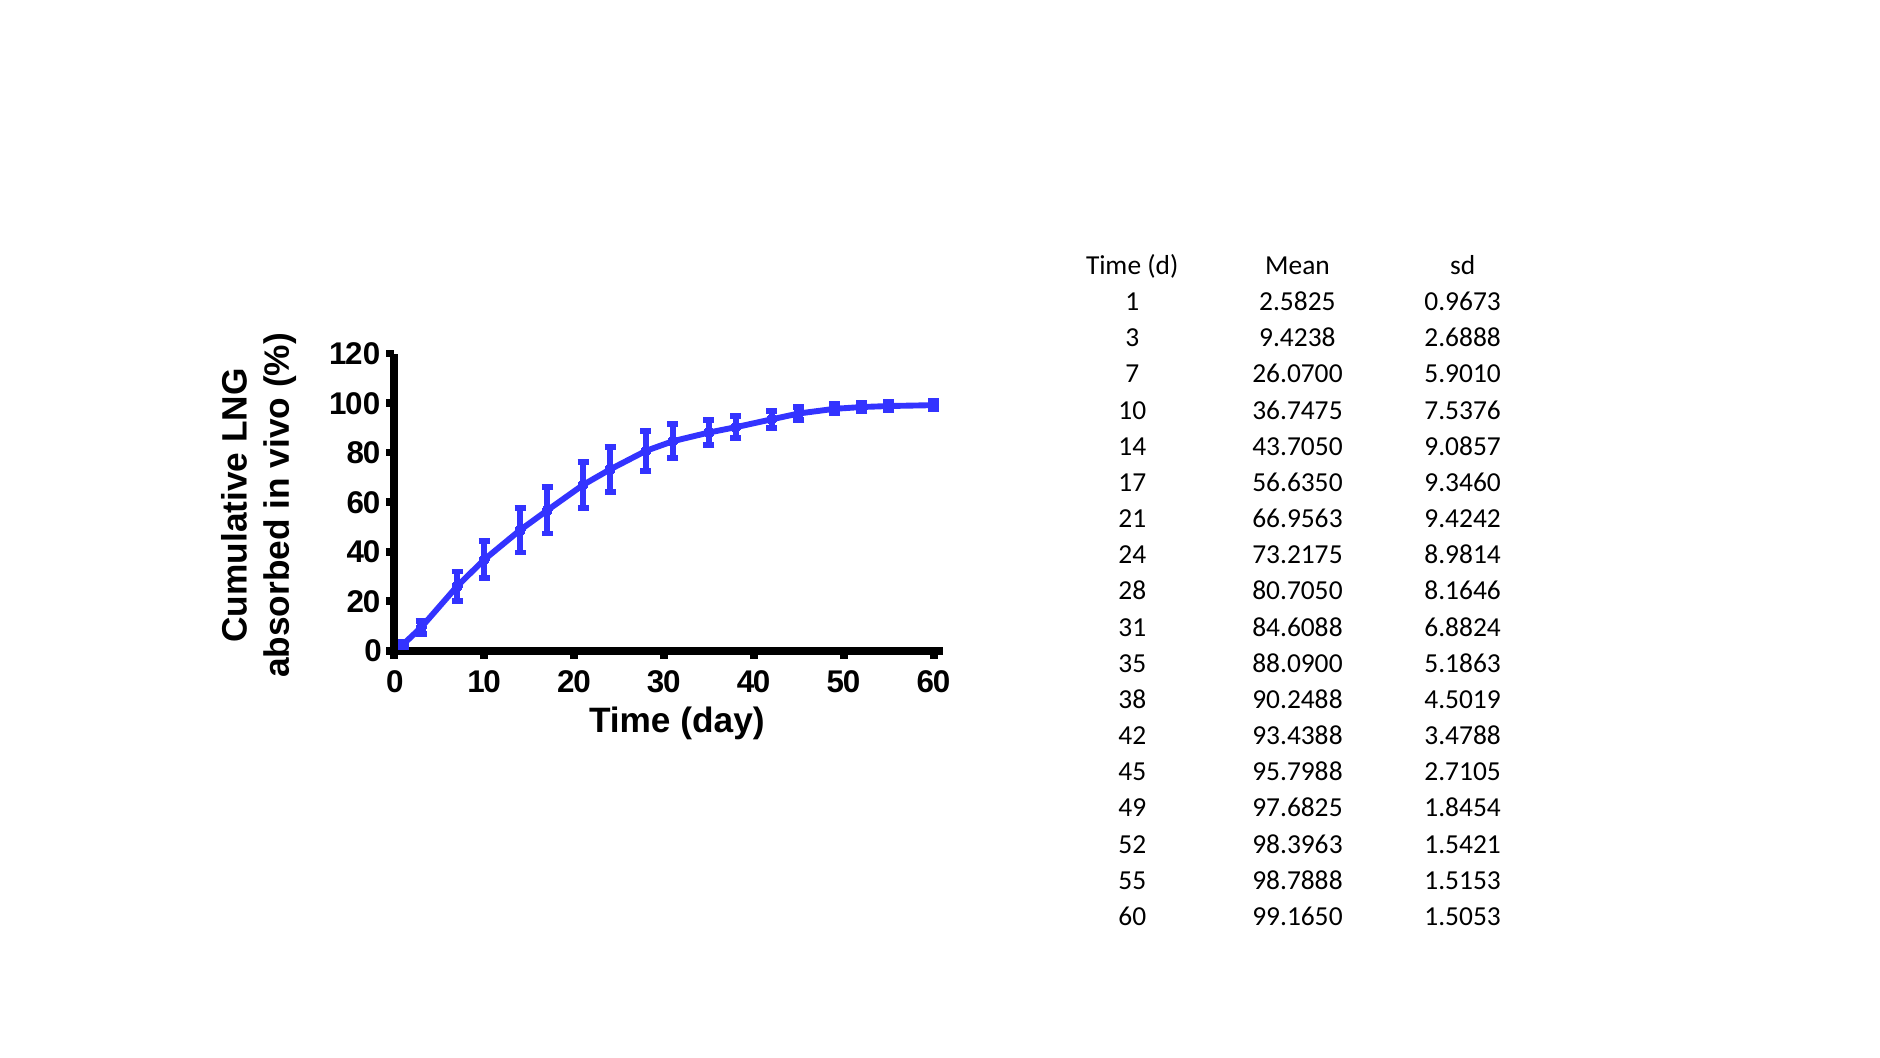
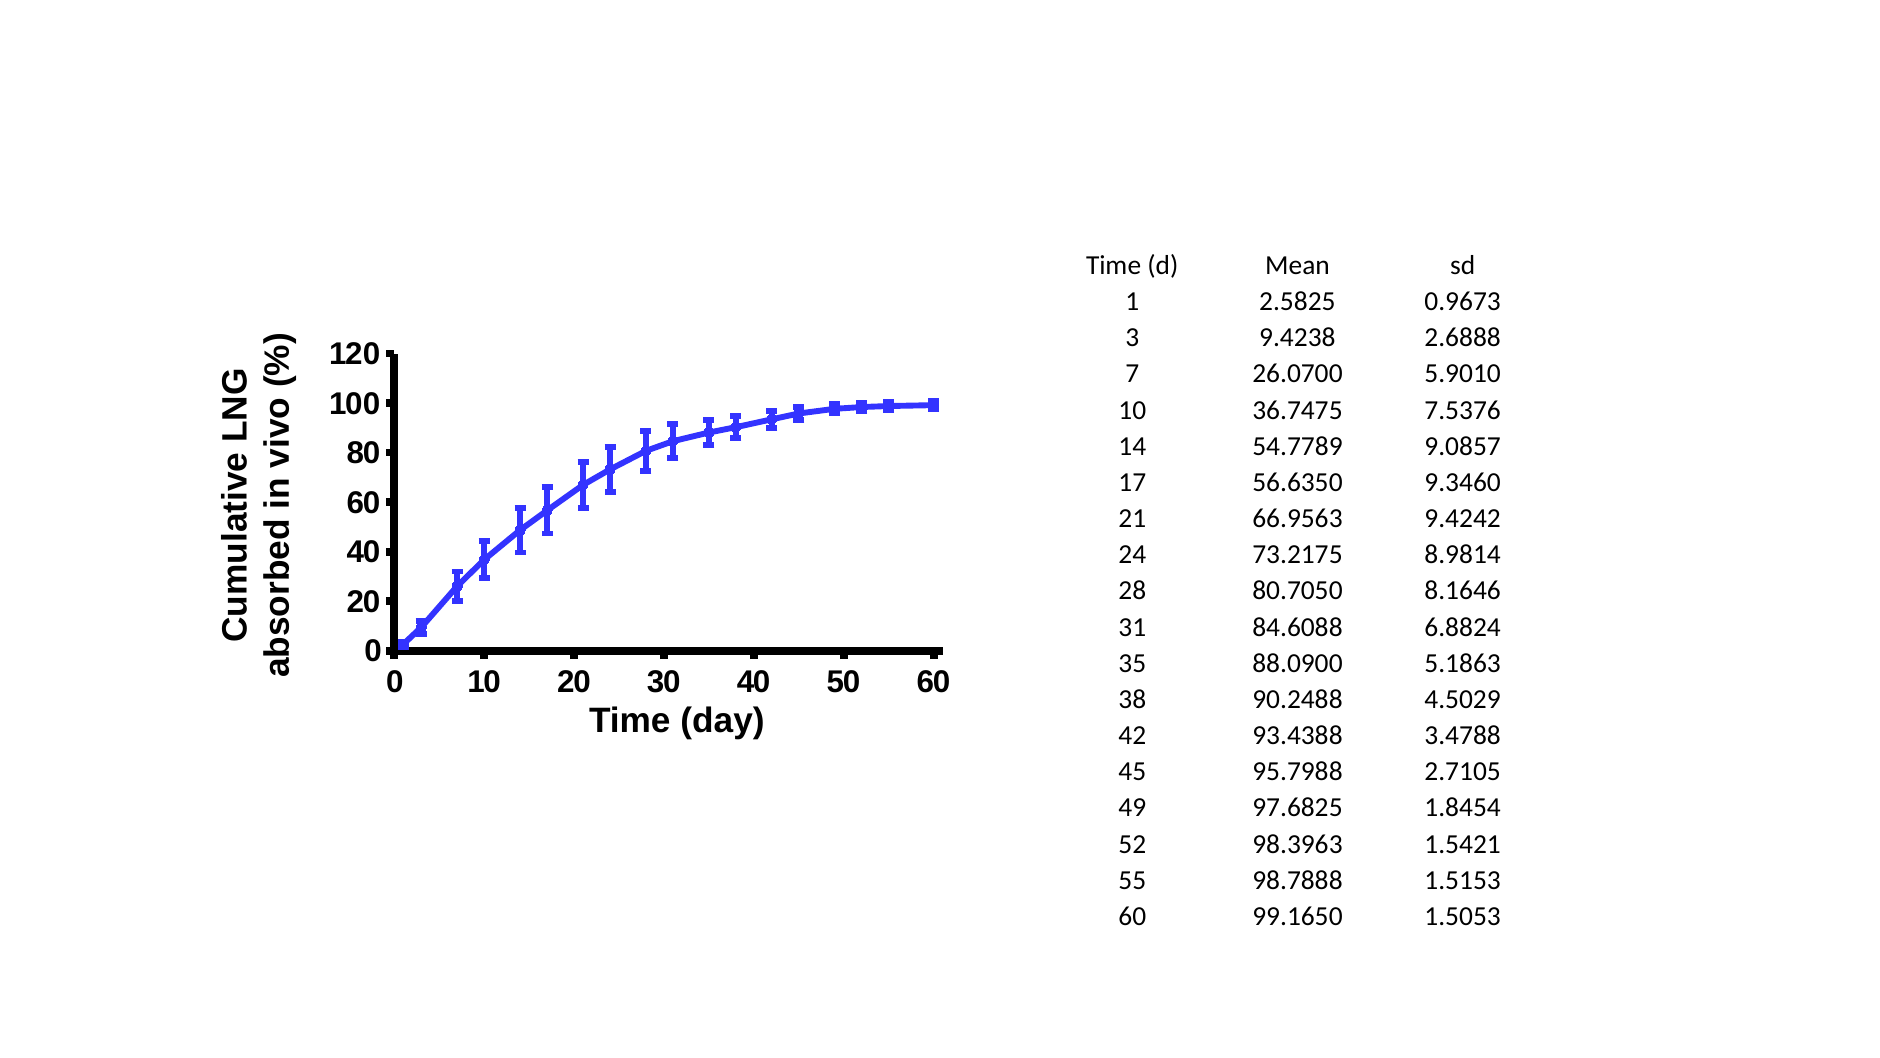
43.7050: 43.7050 -> 54.7789 (1297, 446)
4.5019: 4.5019 -> 4.5029 (1463, 699)
